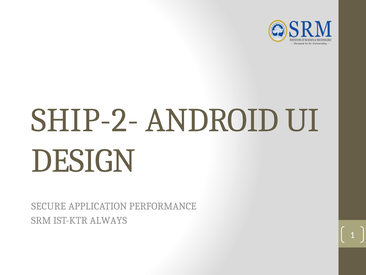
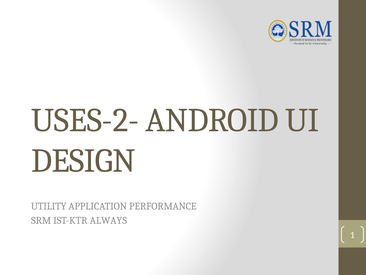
SHIP-2-: SHIP-2- -> USES-2- (85, 120)
SECURE: SECURE -> UTILITY (49, 206)
